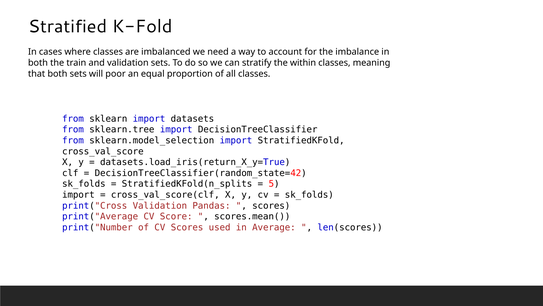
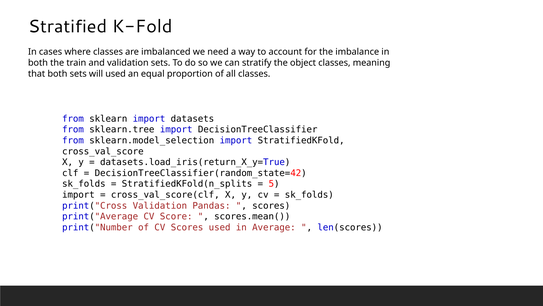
within: within -> object (303, 63)
will poor: poor -> used (116, 74)
